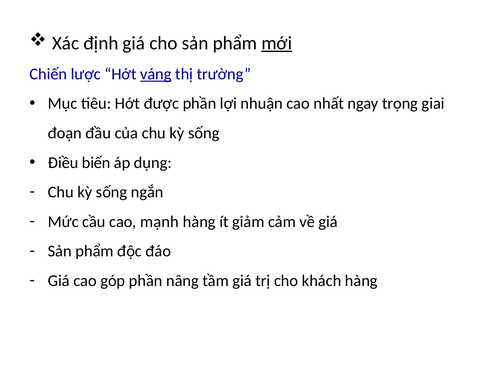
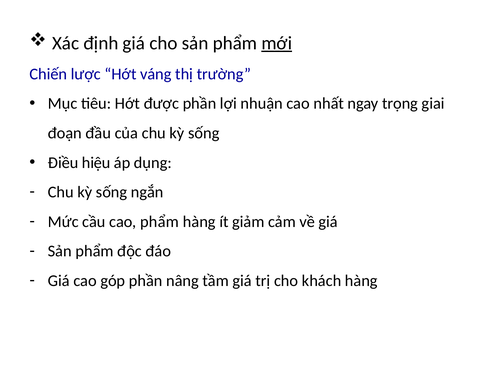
váng underline: present -> none (156, 74)
biến: biến -> hiệu (96, 162)
cao mạnh: mạnh -> phẩm (160, 221)
